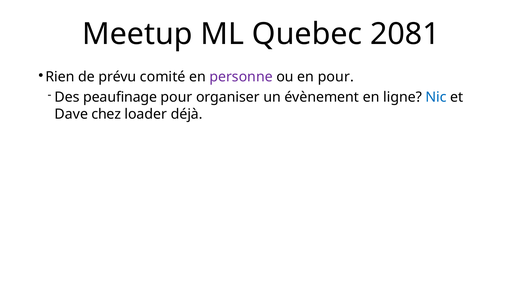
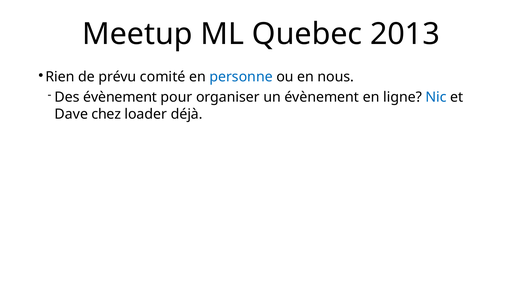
2081: 2081 -> 2013 (405, 34)
personne colour: purple -> blue (241, 77)
en pour: pour -> nous (336, 77)
Des peaufinage: peaufinage -> évènement (120, 97)
